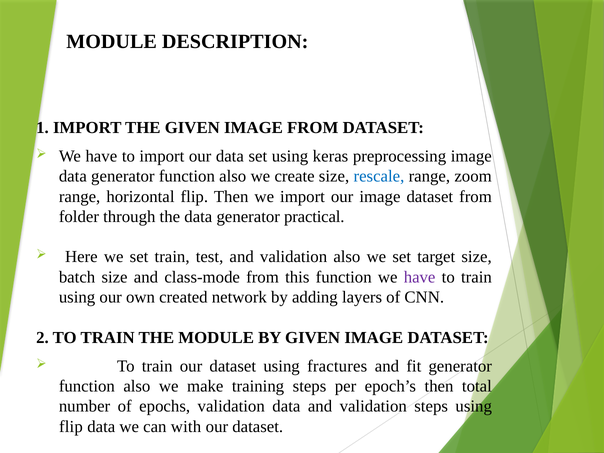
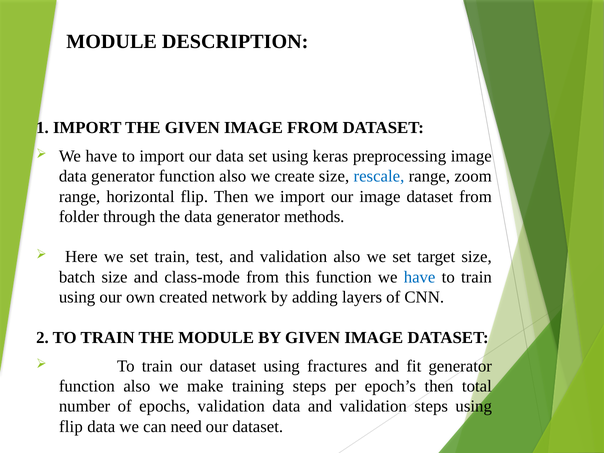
practical: practical -> methods (314, 217)
have colour: purple -> blue (420, 277)
with: with -> need (186, 426)
